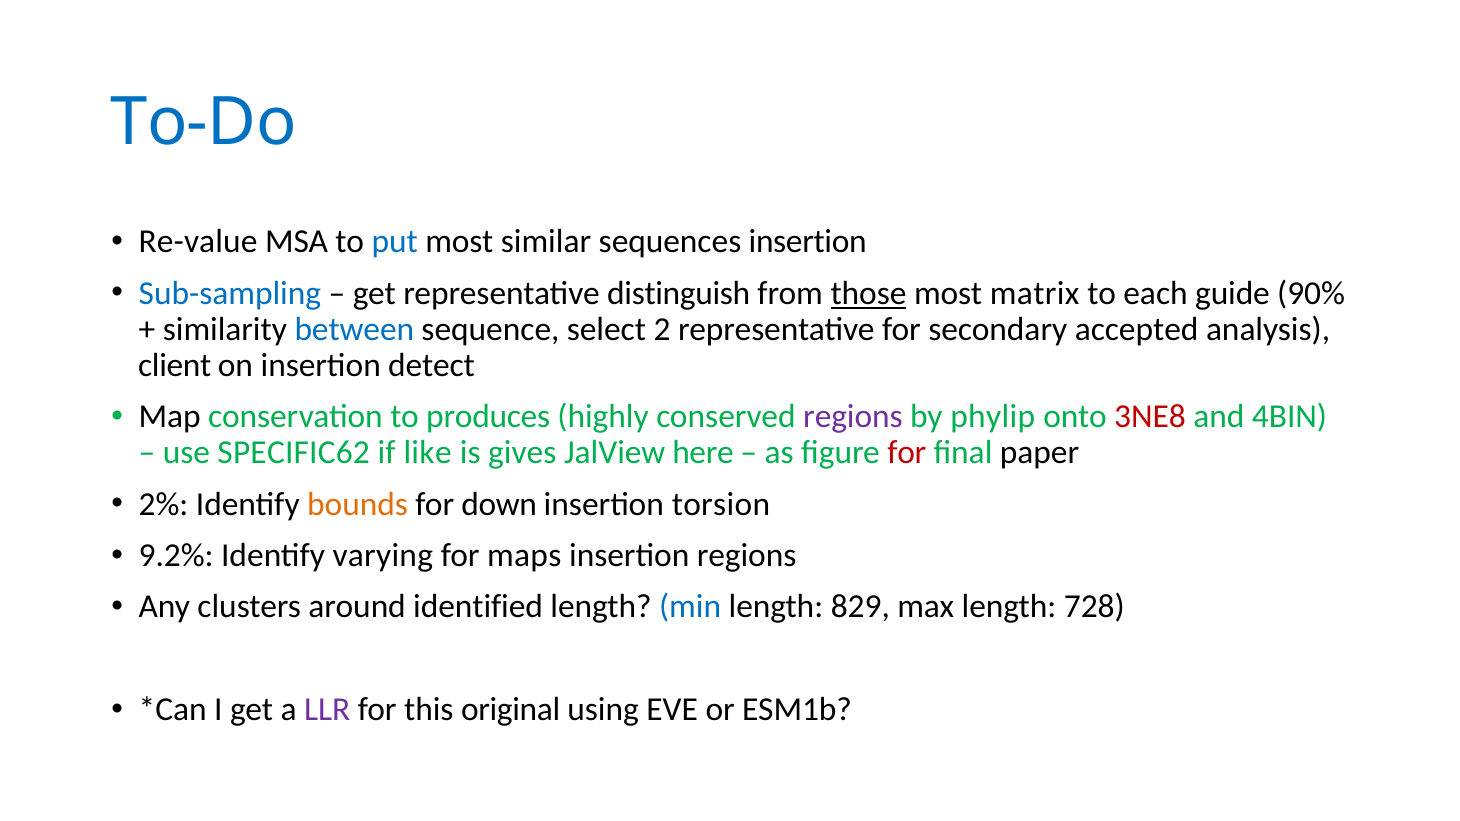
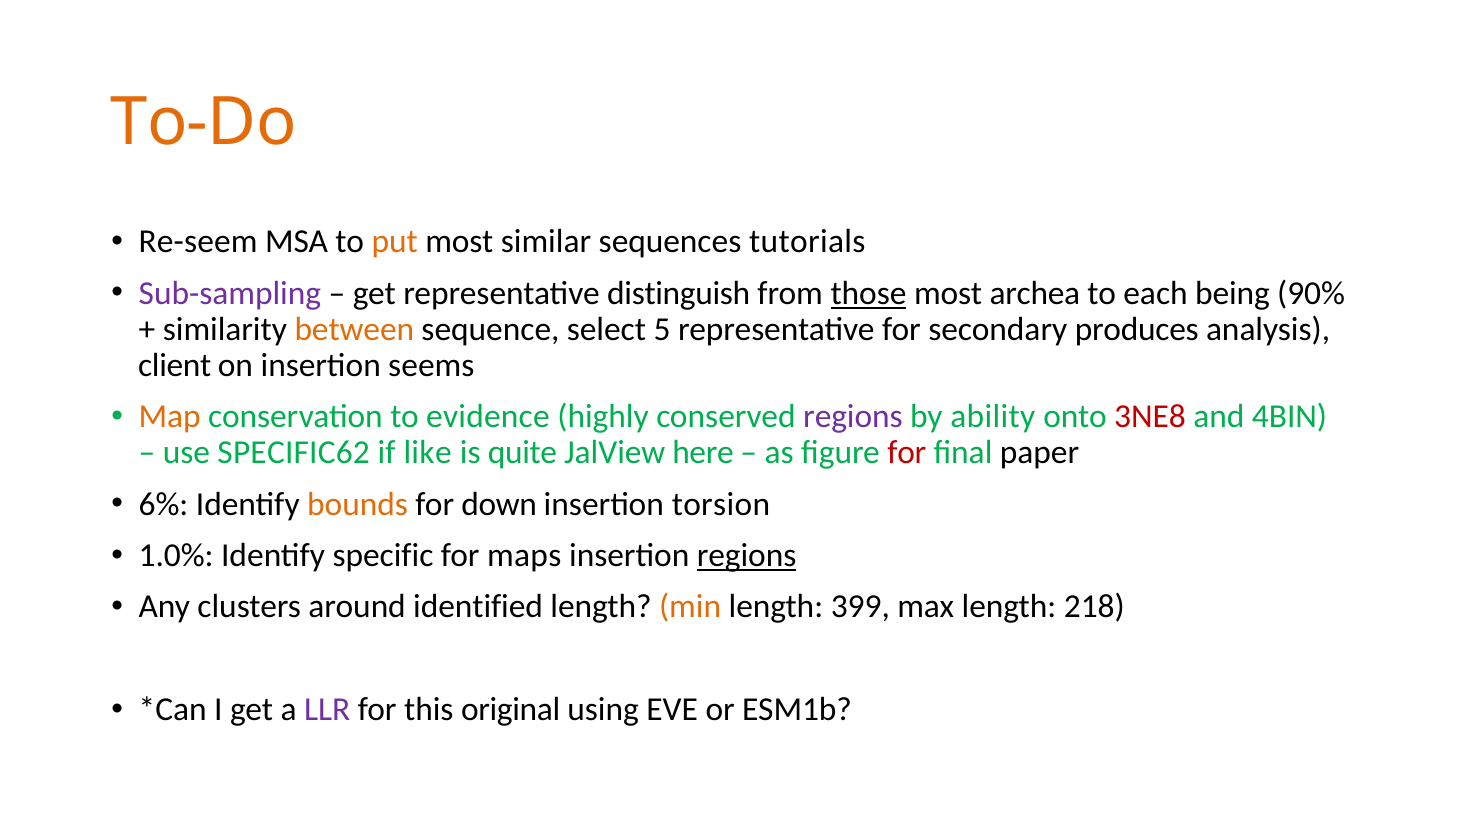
To-Do colour: blue -> orange (204, 123)
Re-value: Re-value -> Re-seem (198, 242)
put colour: blue -> orange (395, 242)
sequences insertion: insertion -> tutorials (807, 242)
Sub-sampling colour: blue -> purple (230, 293)
matrix: matrix -> archea (1035, 293)
guide: guide -> being (1233, 293)
between colour: blue -> orange (354, 329)
2: 2 -> 5 (662, 329)
accepted: accepted -> produces (1137, 329)
detect: detect -> seems (431, 366)
Map colour: black -> orange (170, 417)
produces: produces -> evidence (488, 417)
phylip: phylip -> ability (993, 417)
gives: gives -> quite (522, 453)
2%: 2% -> 6% (164, 504)
9.2%: 9.2% -> 1.0% (176, 556)
varying: varying -> specific (383, 556)
regions underline: none -> present (747, 556)
min colour: blue -> orange (690, 607)
829: 829 -> 399 (860, 607)
728: 728 -> 218 (1094, 607)
